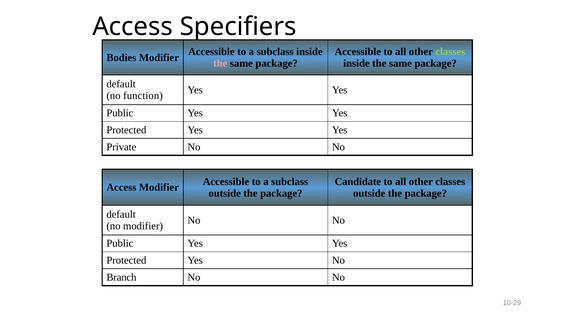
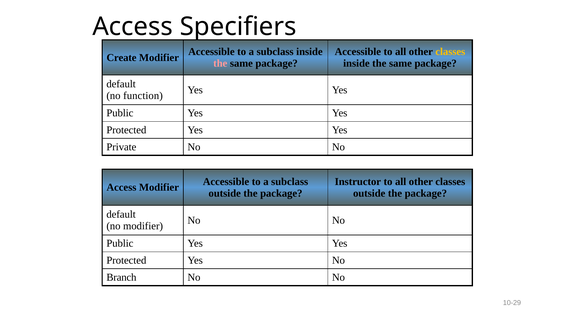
classes colour: light green -> yellow (450, 52)
Bodies: Bodies -> Create (122, 58)
Candidate: Candidate -> Instructor (358, 182)
